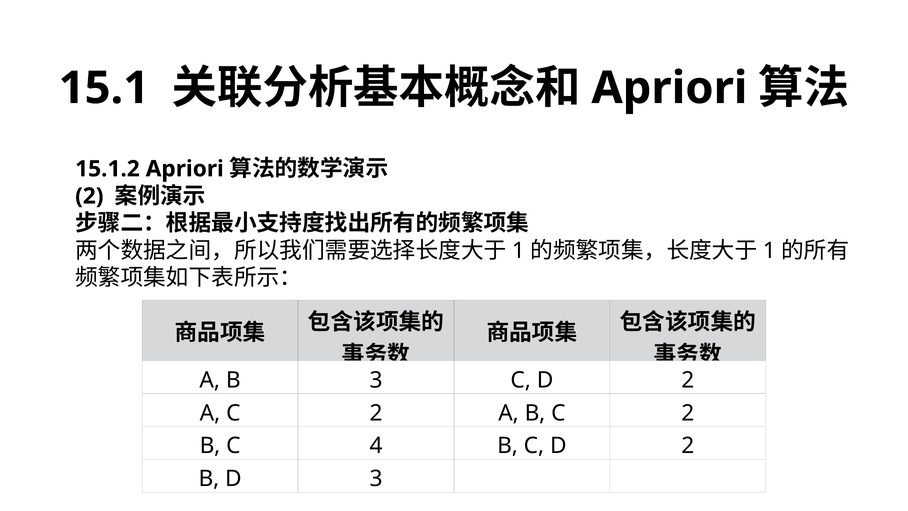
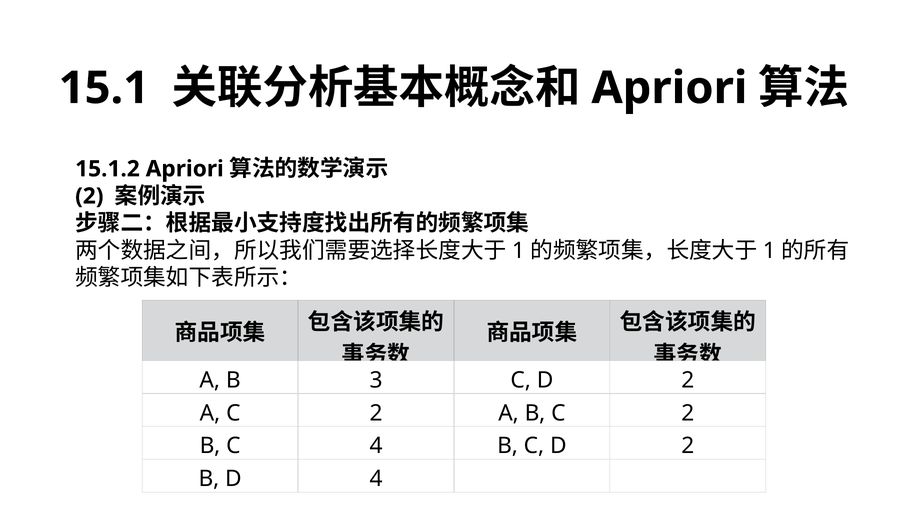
D 3: 3 -> 4 (376, 479)
